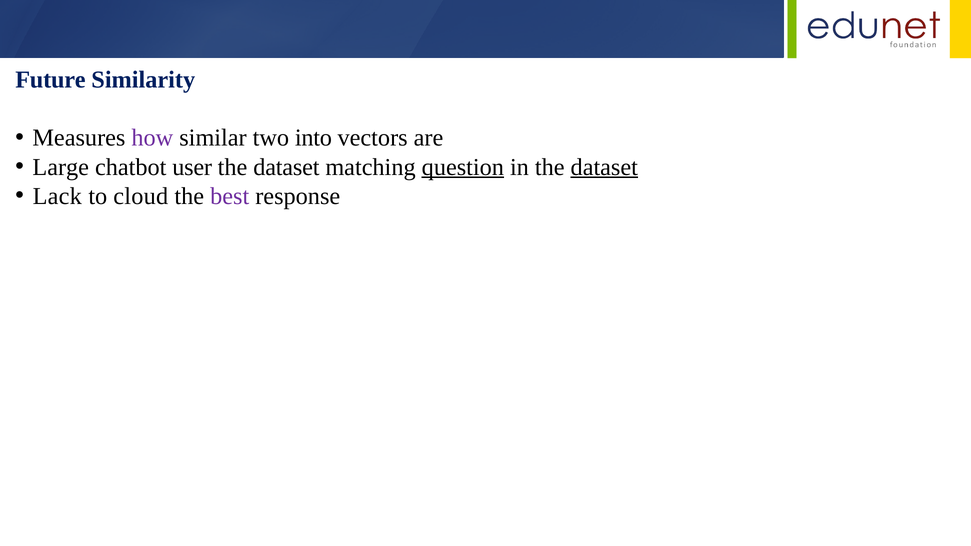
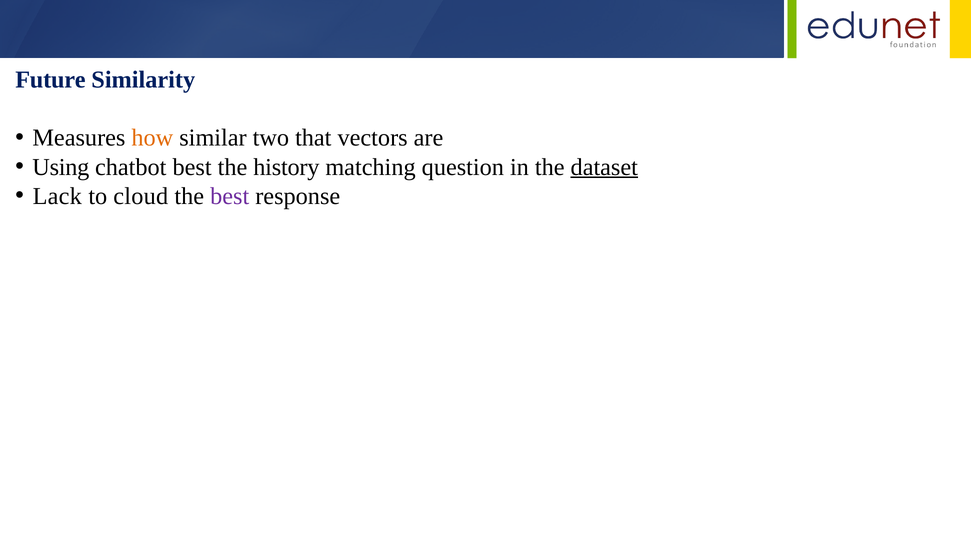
how colour: purple -> orange (152, 138)
into: into -> that (313, 138)
Large: Large -> Using (61, 167)
chatbot user: user -> best (192, 167)
dataset: dataset -> history (286, 167)
question underline: present -> none (463, 167)
